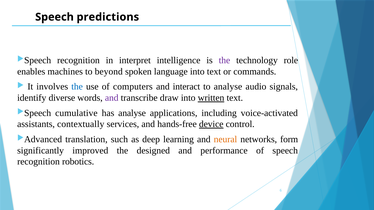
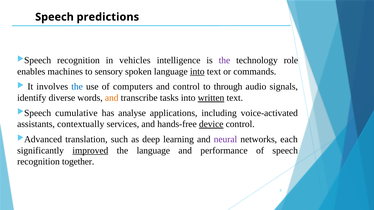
interpret: interpret -> vehicles (135, 60)
beyond: beyond -> sensory (109, 72)
into underline: none -> present (197, 72)
and interact: interact -> control (186, 87)
to analyse: analyse -> through (228, 87)
and colour: purple -> orange (112, 98)
draw: draw -> tasks (169, 98)
neural colour: orange -> purple (225, 139)
form: form -> each (289, 139)
improved underline: none -> present (90, 151)
the designed: designed -> language (153, 151)
robotics: robotics -> together (78, 162)
